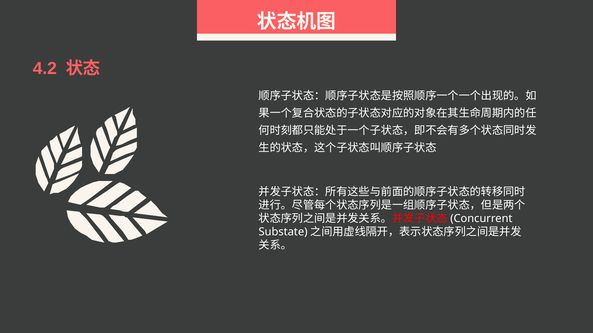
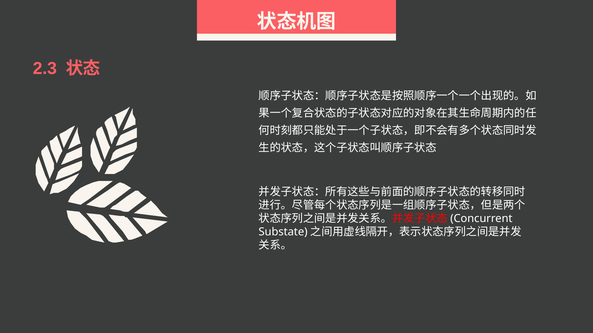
4.2: 4.2 -> 2.3 (45, 69)
